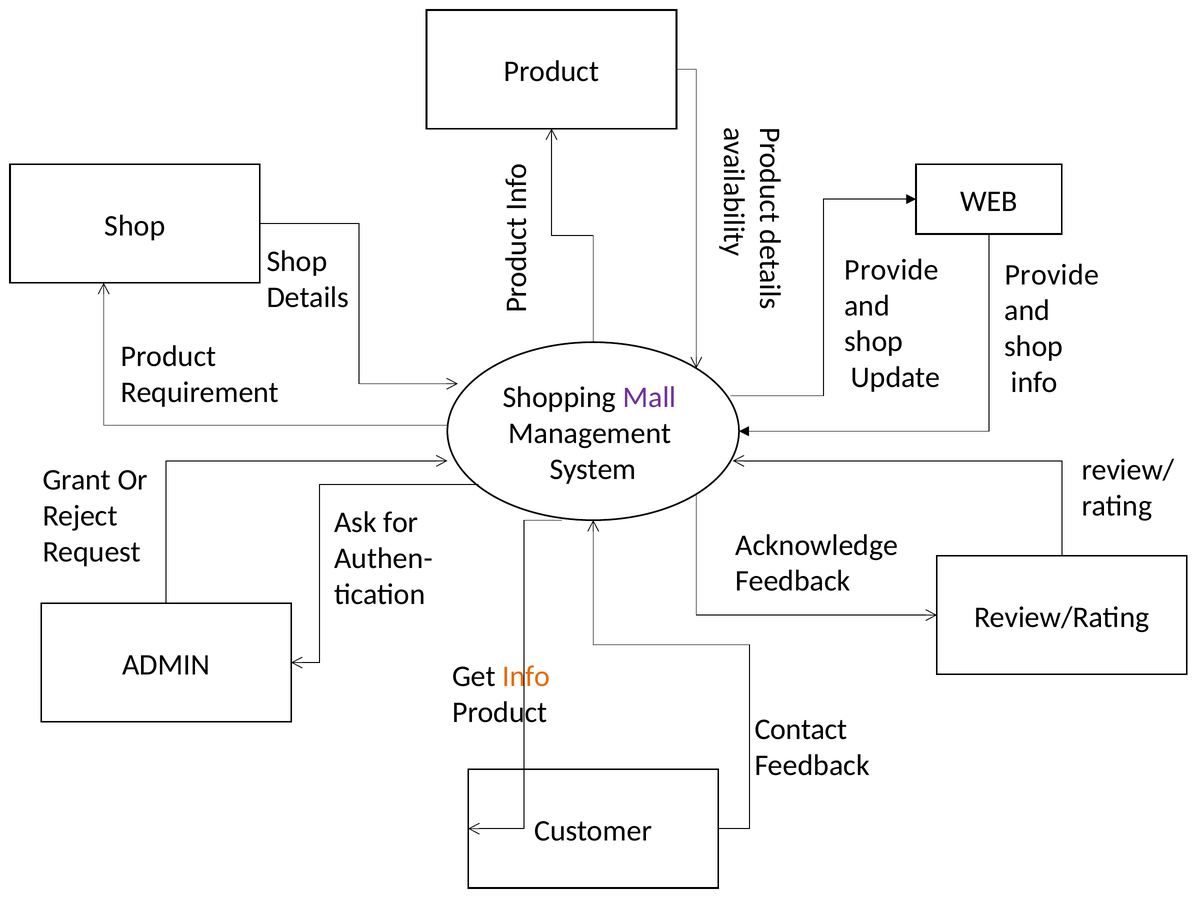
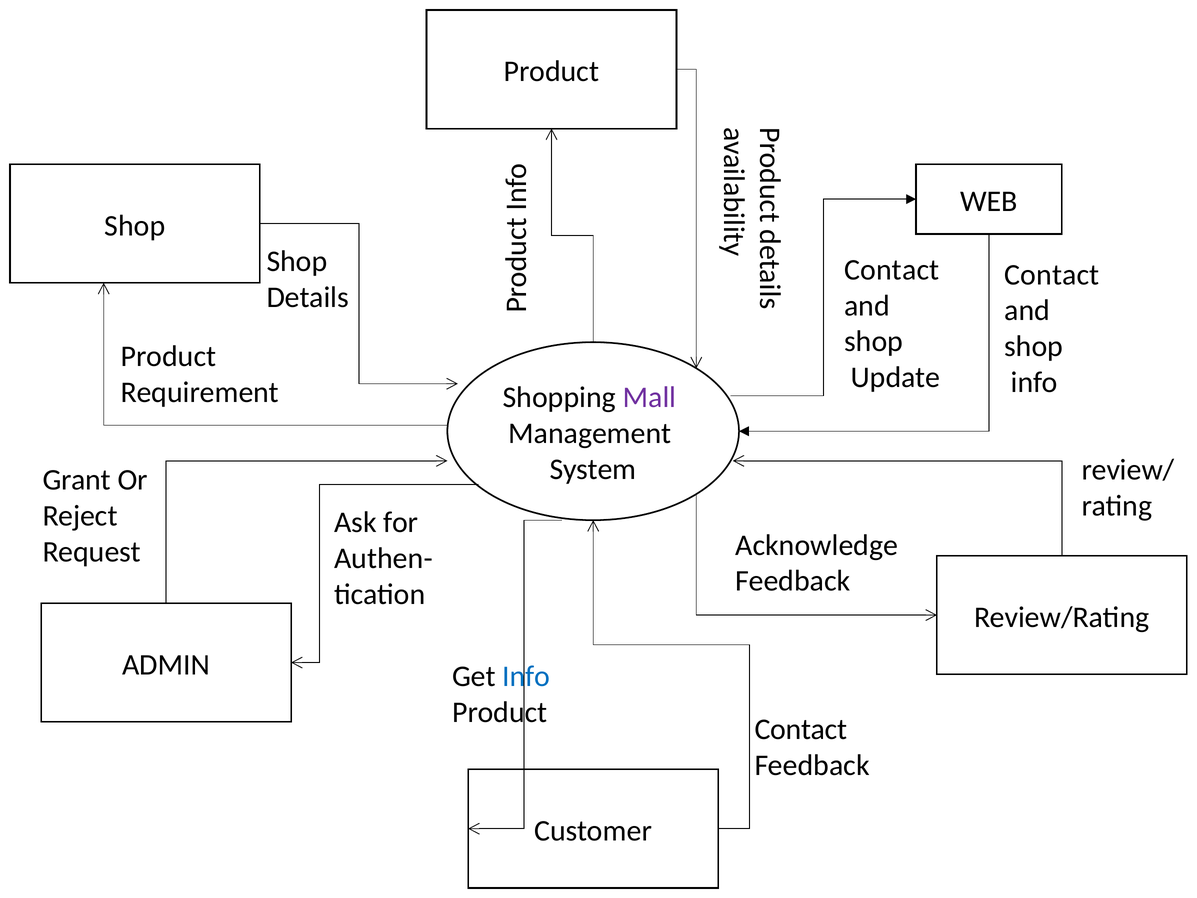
Provide: Provide -> Contact (892, 270)
Provide: Provide -> Contact (1052, 275)
Info colour: orange -> blue (526, 676)
